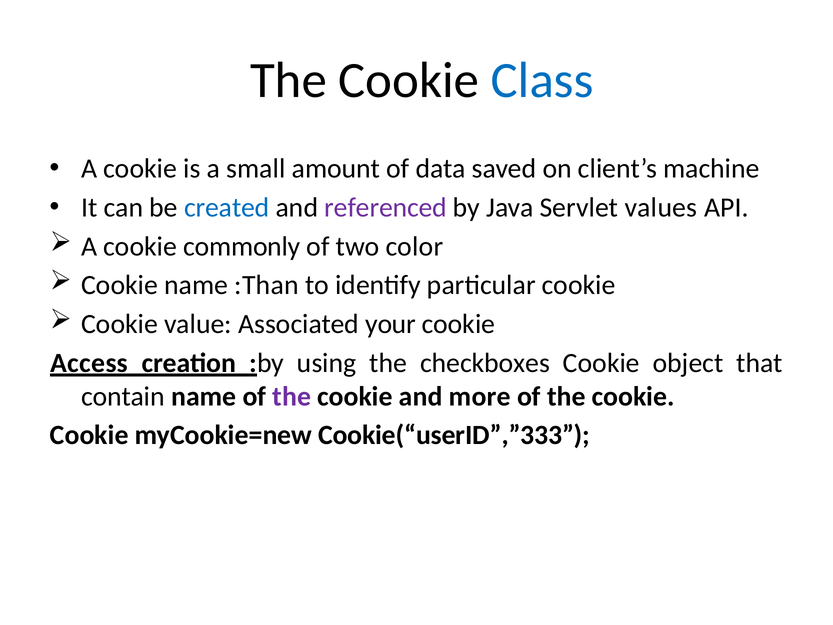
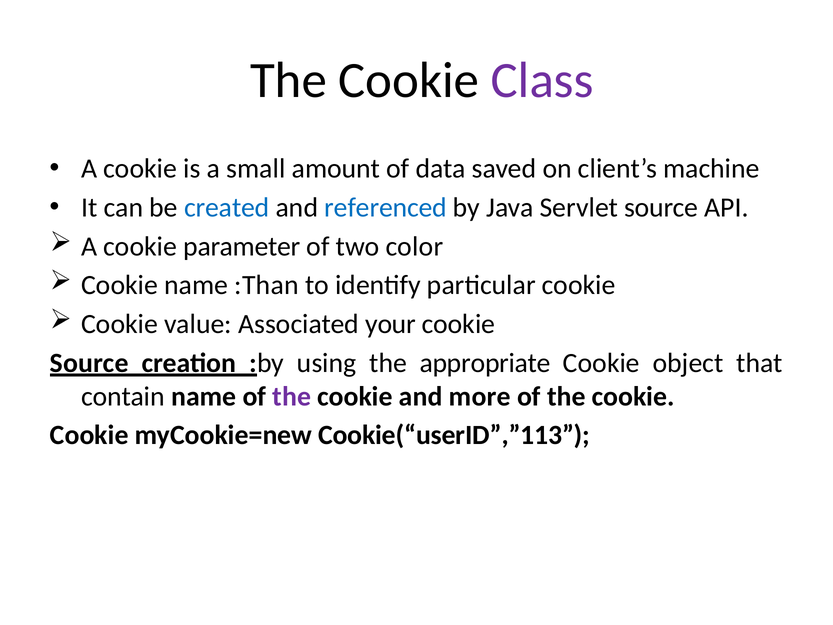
Class colour: blue -> purple (542, 81)
referenced colour: purple -> blue (386, 207)
Servlet values: values -> source (661, 207)
commonly: commonly -> parameter (242, 246)
Access: Access -> Source (89, 363)
checkboxes: checkboxes -> appropriate (485, 363)
Cookie(“userID”,”333: Cookie(“userID”,”333 -> Cookie(“userID”,”113 (454, 435)
